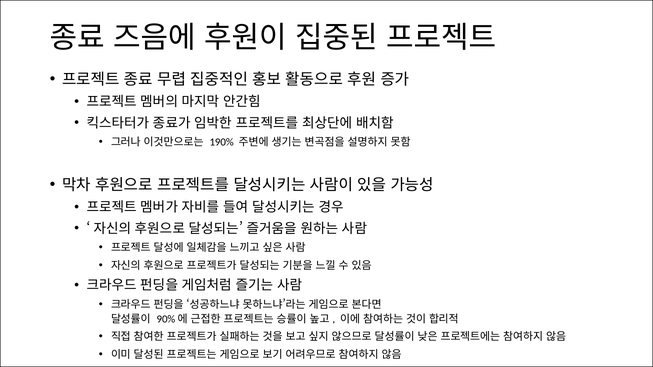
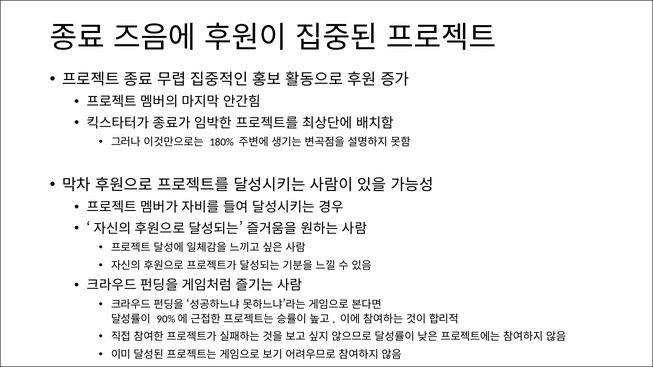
190%: 190% -> 180% (222, 142)
